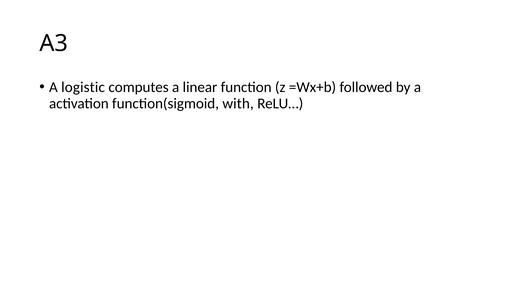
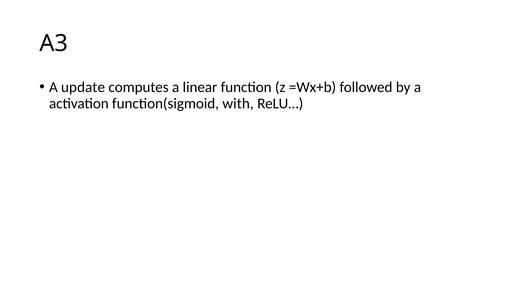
logistic: logistic -> update (83, 87)
